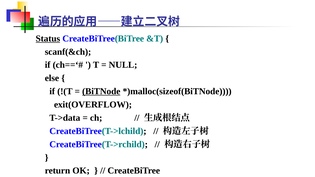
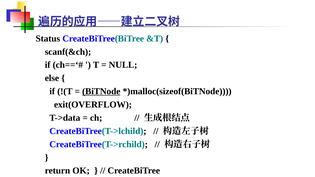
Status underline: present -> none (48, 39)
